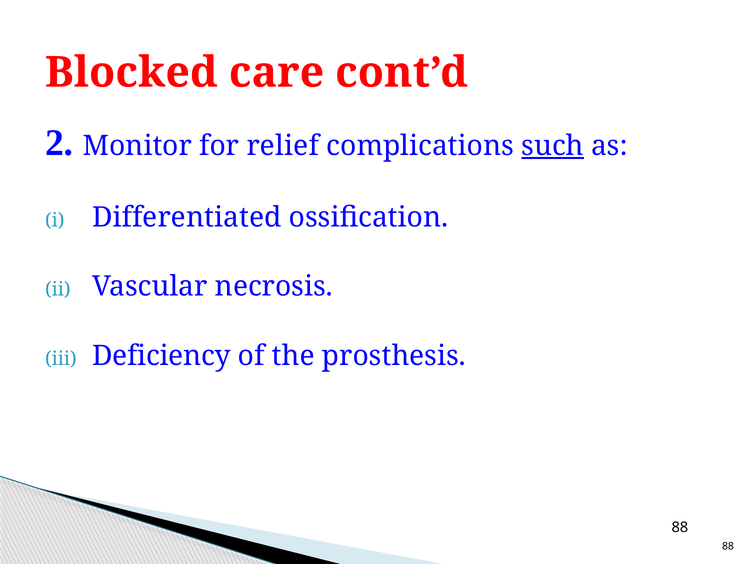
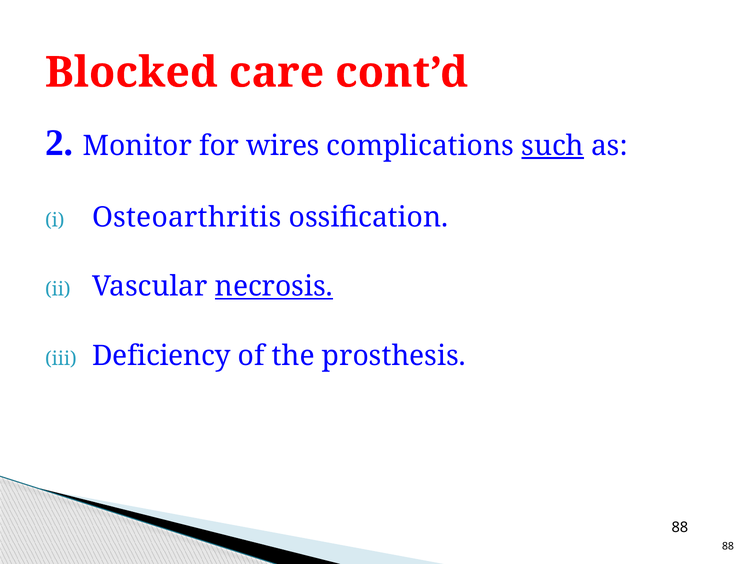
relief: relief -> wires (283, 146)
Differentiated: Differentiated -> Osteoarthritis (187, 217)
necrosis underline: none -> present (274, 287)
